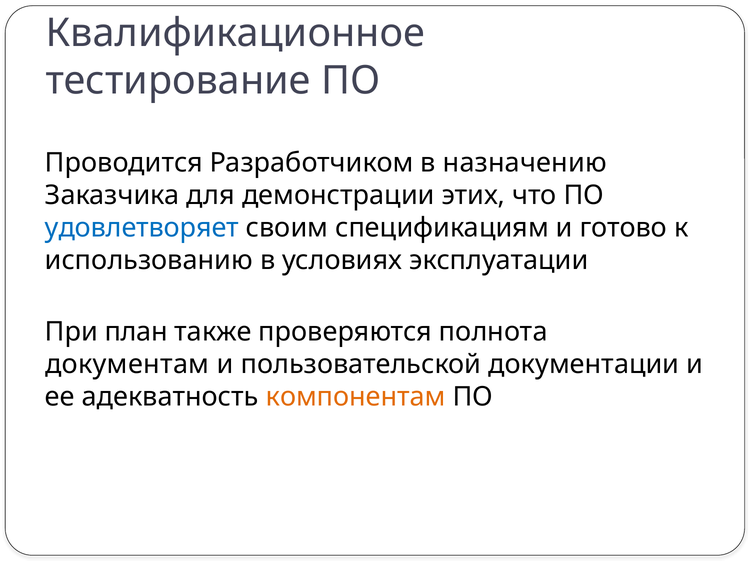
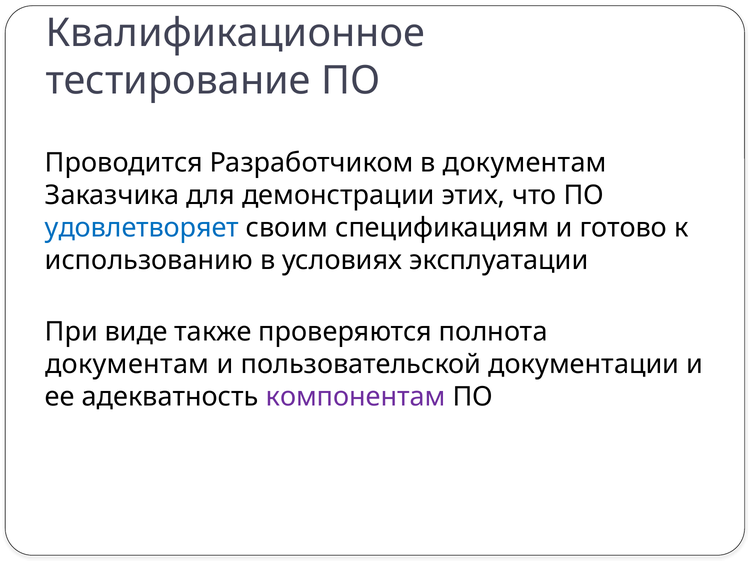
в назначению: назначению -> документам (525, 163)
план: план -> виде (136, 331)
компонентам colour: orange -> purple (356, 396)
